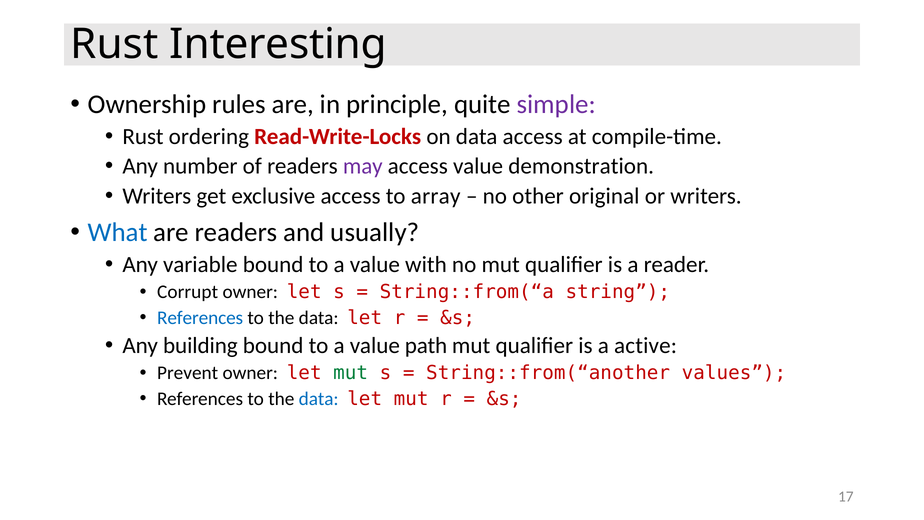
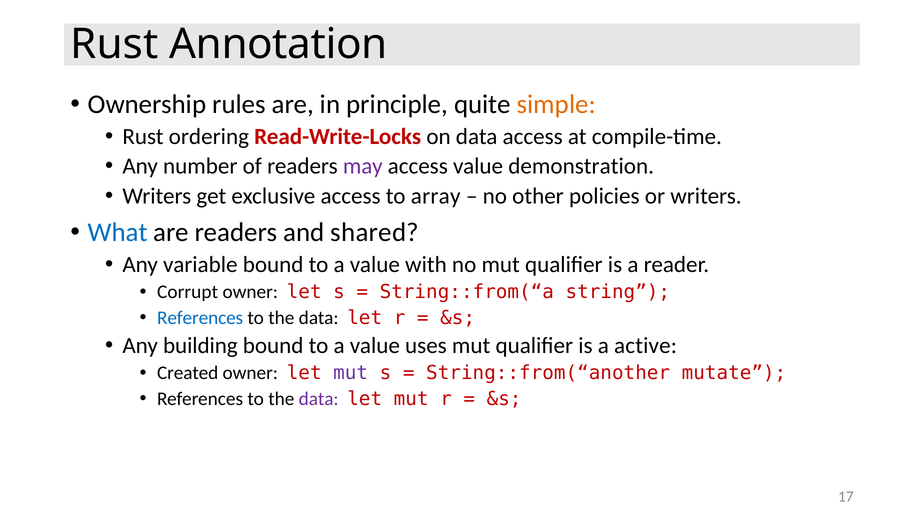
Interesting: Interesting -> Annotation (278, 44)
simple colour: purple -> orange (556, 104)
original: original -> policies (604, 196)
usually: usually -> shared (375, 232)
path: path -> uses (426, 345)
Prevent: Prevent -> Created (188, 373)
mut colour: green -> purple (351, 373)
values: values -> mutate (734, 373)
data colour: blue -> purple (319, 398)
